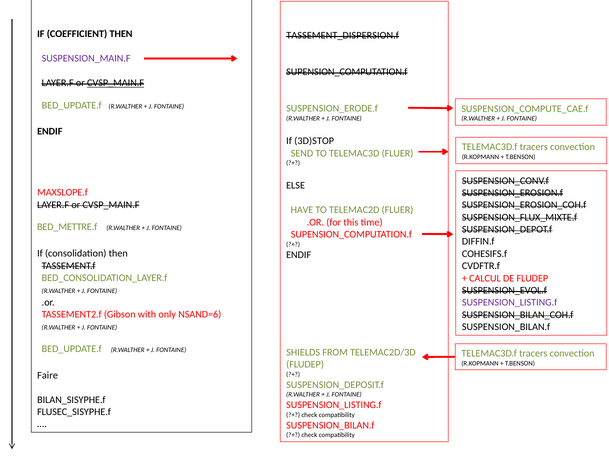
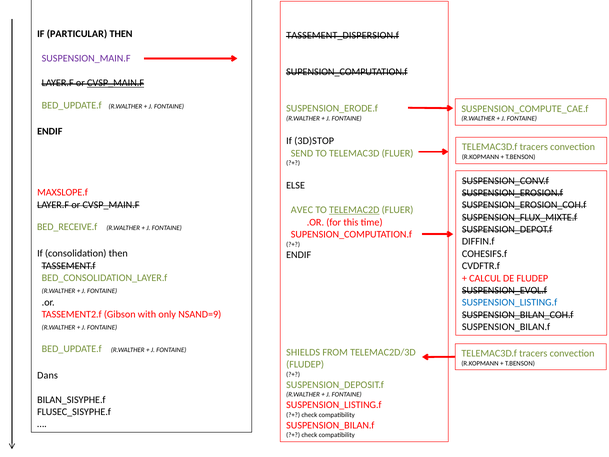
COEFFICIENT: COEFFICIENT -> PARTICULAR (77, 34)
HAVE: HAVE -> AVEC (302, 210)
TELEMAC2D underline: none -> present (354, 210)
BED_METTRE.f: BED_METTRE.f -> BED_RECEIVE.f (67, 227)
SUSPENSION_LISTING.f colour: purple -> blue (510, 302)
NSAND=6: NSAND=6 -> NSAND=9 (200, 314)
Faire: Faire -> Dans (48, 375)
